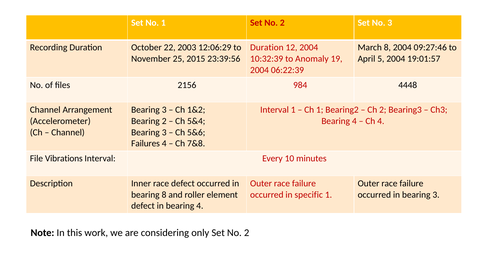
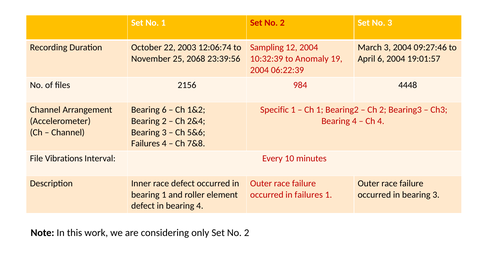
12:06:29: 12:06:29 -> 12:06:74 (215, 48)
Duration: Duration -> Sampling (267, 48)
March 8: 8 -> 3 (387, 48)
2015: 2015 -> 2068 (196, 59)
April 5: 5 -> 6 (381, 59)
3: 3 -> 6 (164, 110)
Interval: Interval -> Specific (275, 110)
5&4: 5&4 -> 2&4 (196, 121)
bearing 8: 8 -> 1 (164, 195)
in specific: specific -> failures (309, 195)
